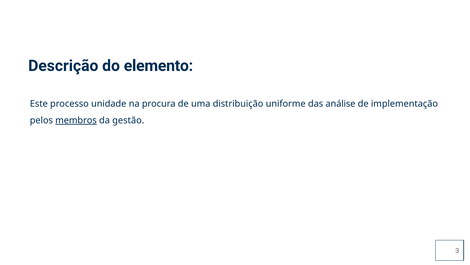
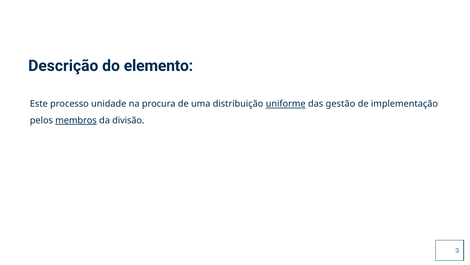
uniforme underline: none -> present (286, 104)
análise: análise -> gestão (340, 104)
gestão: gestão -> divisão (128, 120)
